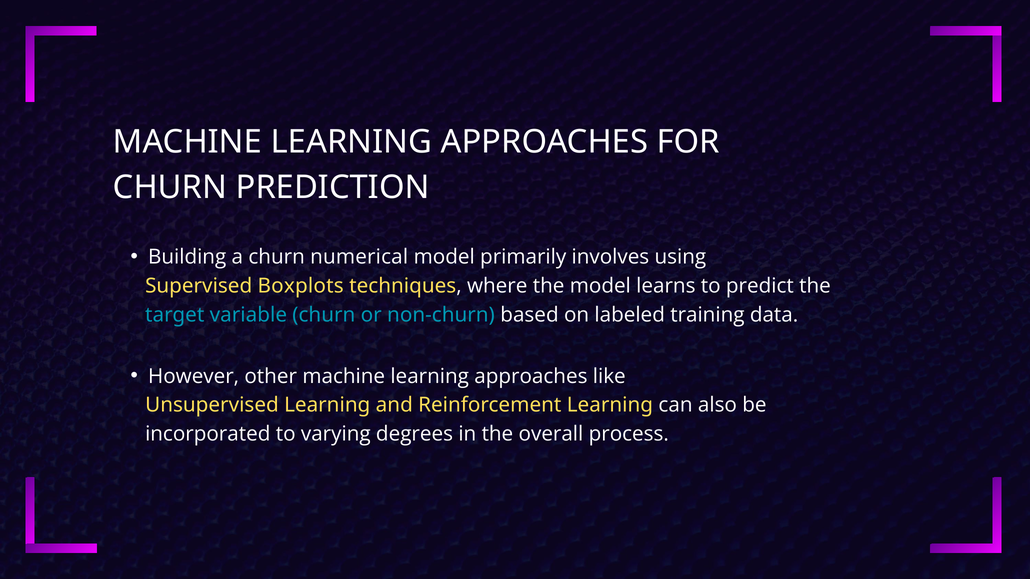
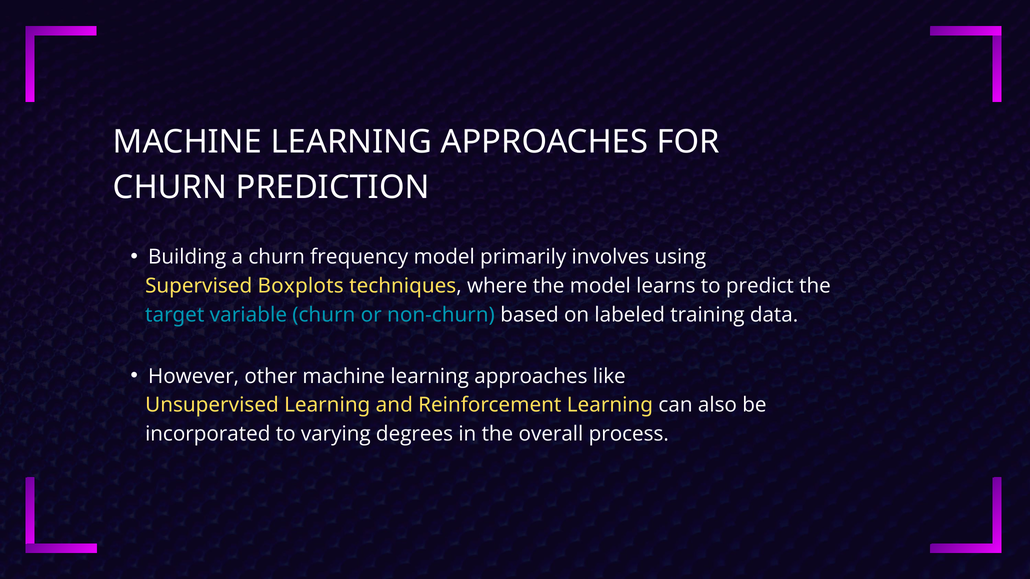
numerical: numerical -> frequency (359, 257)
